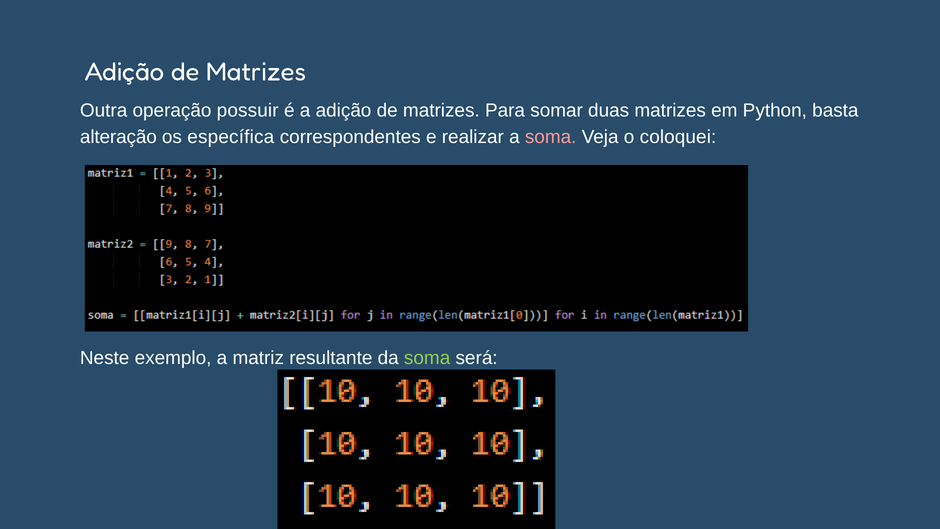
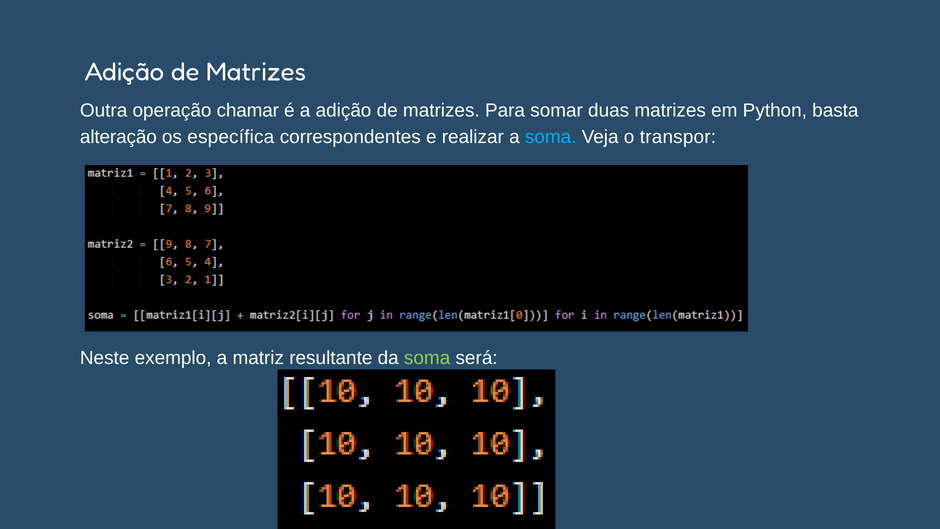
possuir: possuir -> chamar (248, 110)
soma colour: pink -> light blue (551, 137)
coloquei: coloquei -> transpor (678, 137)
